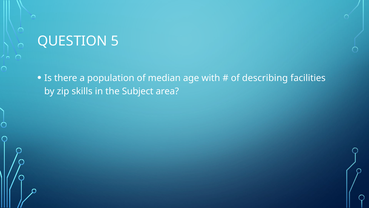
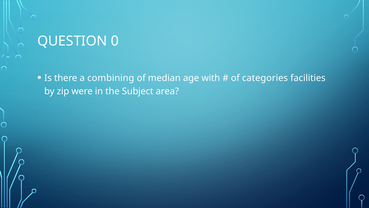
5: 5 -> 0 (115, 41)
population: population -> combining (111, 78)
describing: describing -> categories (265, 78)
skills: skills -> were (82, 91)
